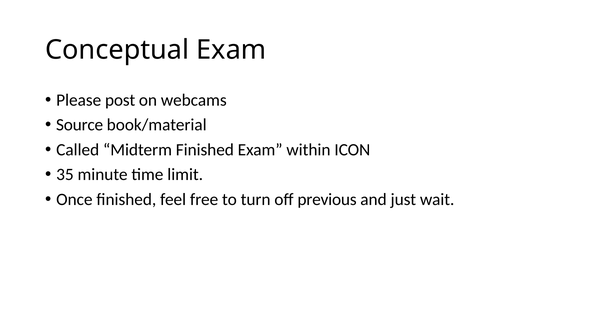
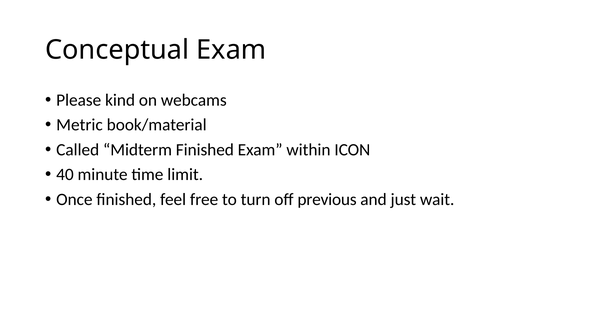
post: post -> kind (120, 100)
Source: Source -> Metric (80, 125)
35: 35 -> 40 (65, 175)
